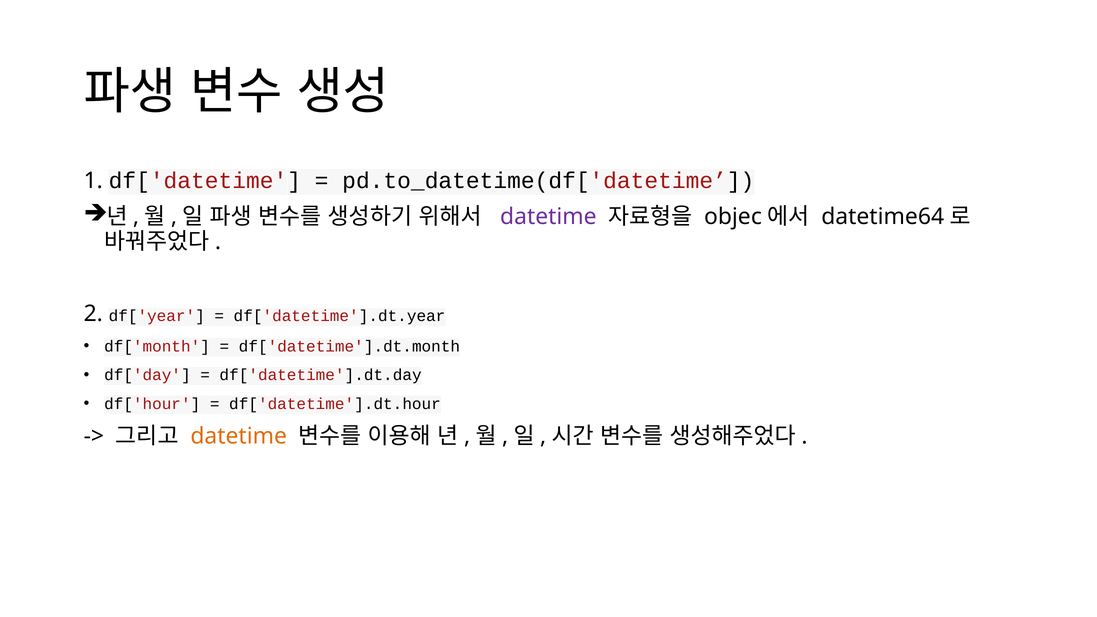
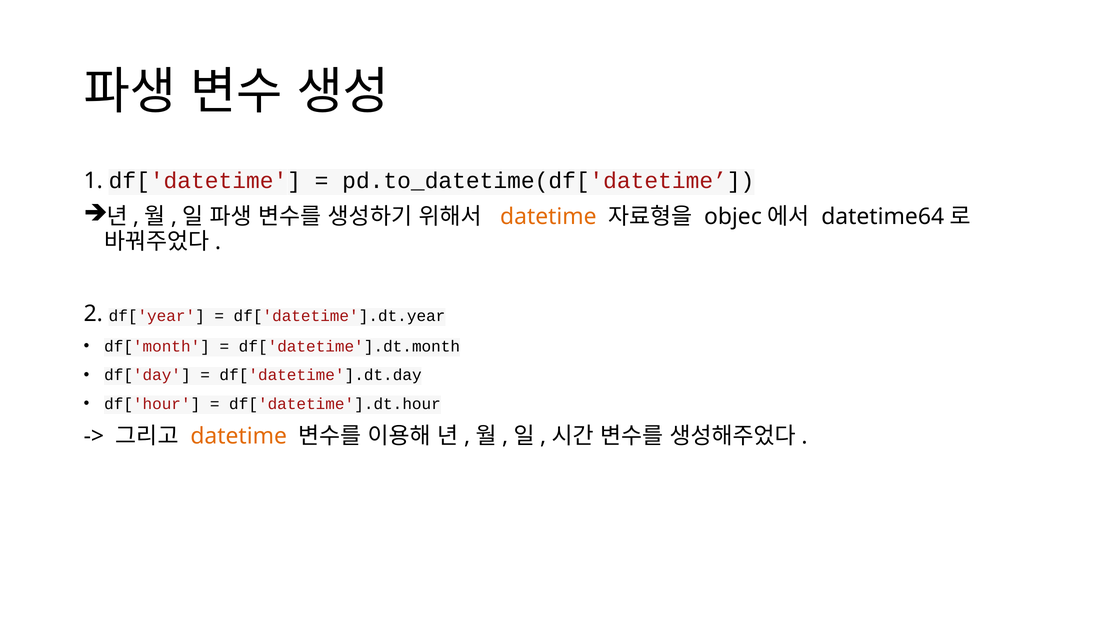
datetime colour: purple -> orange (548, 217)
